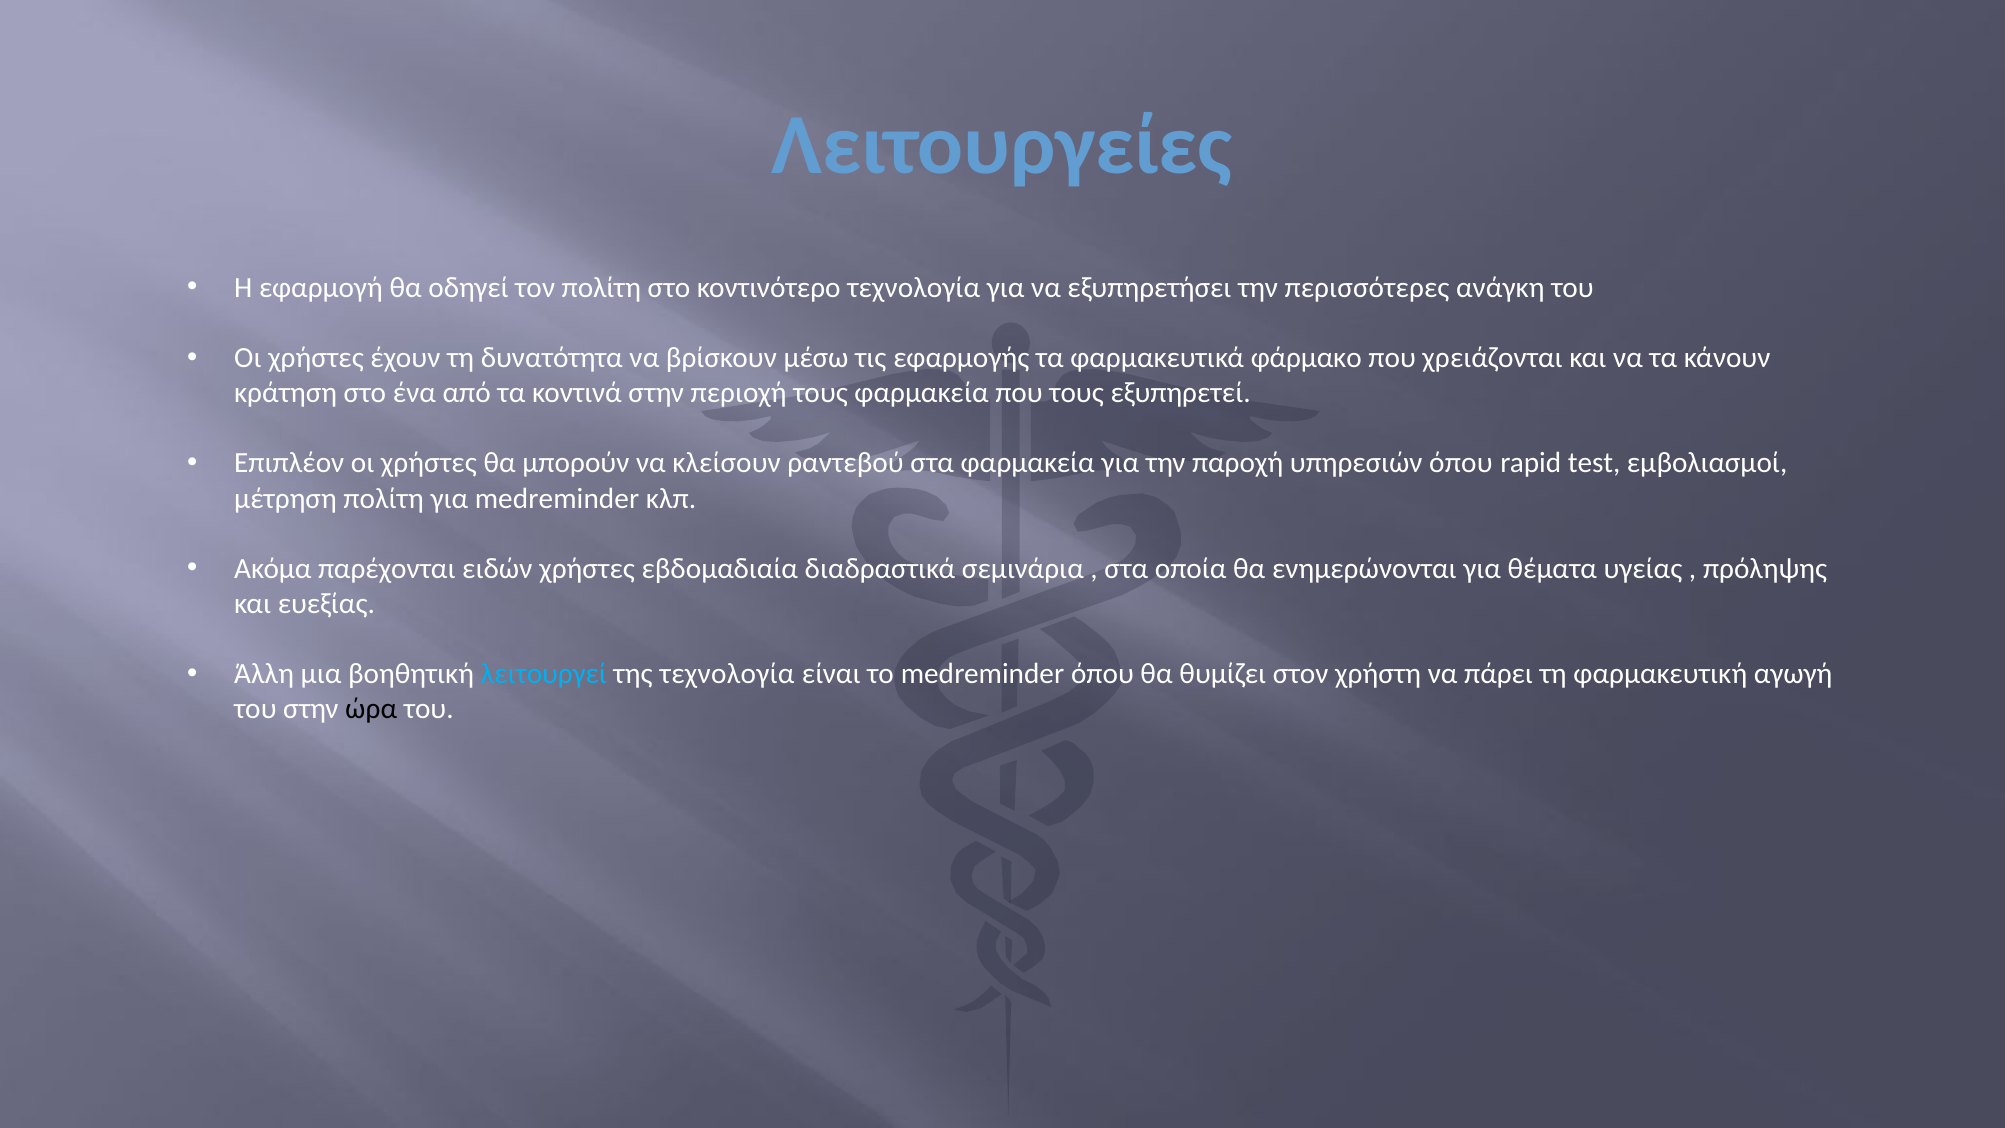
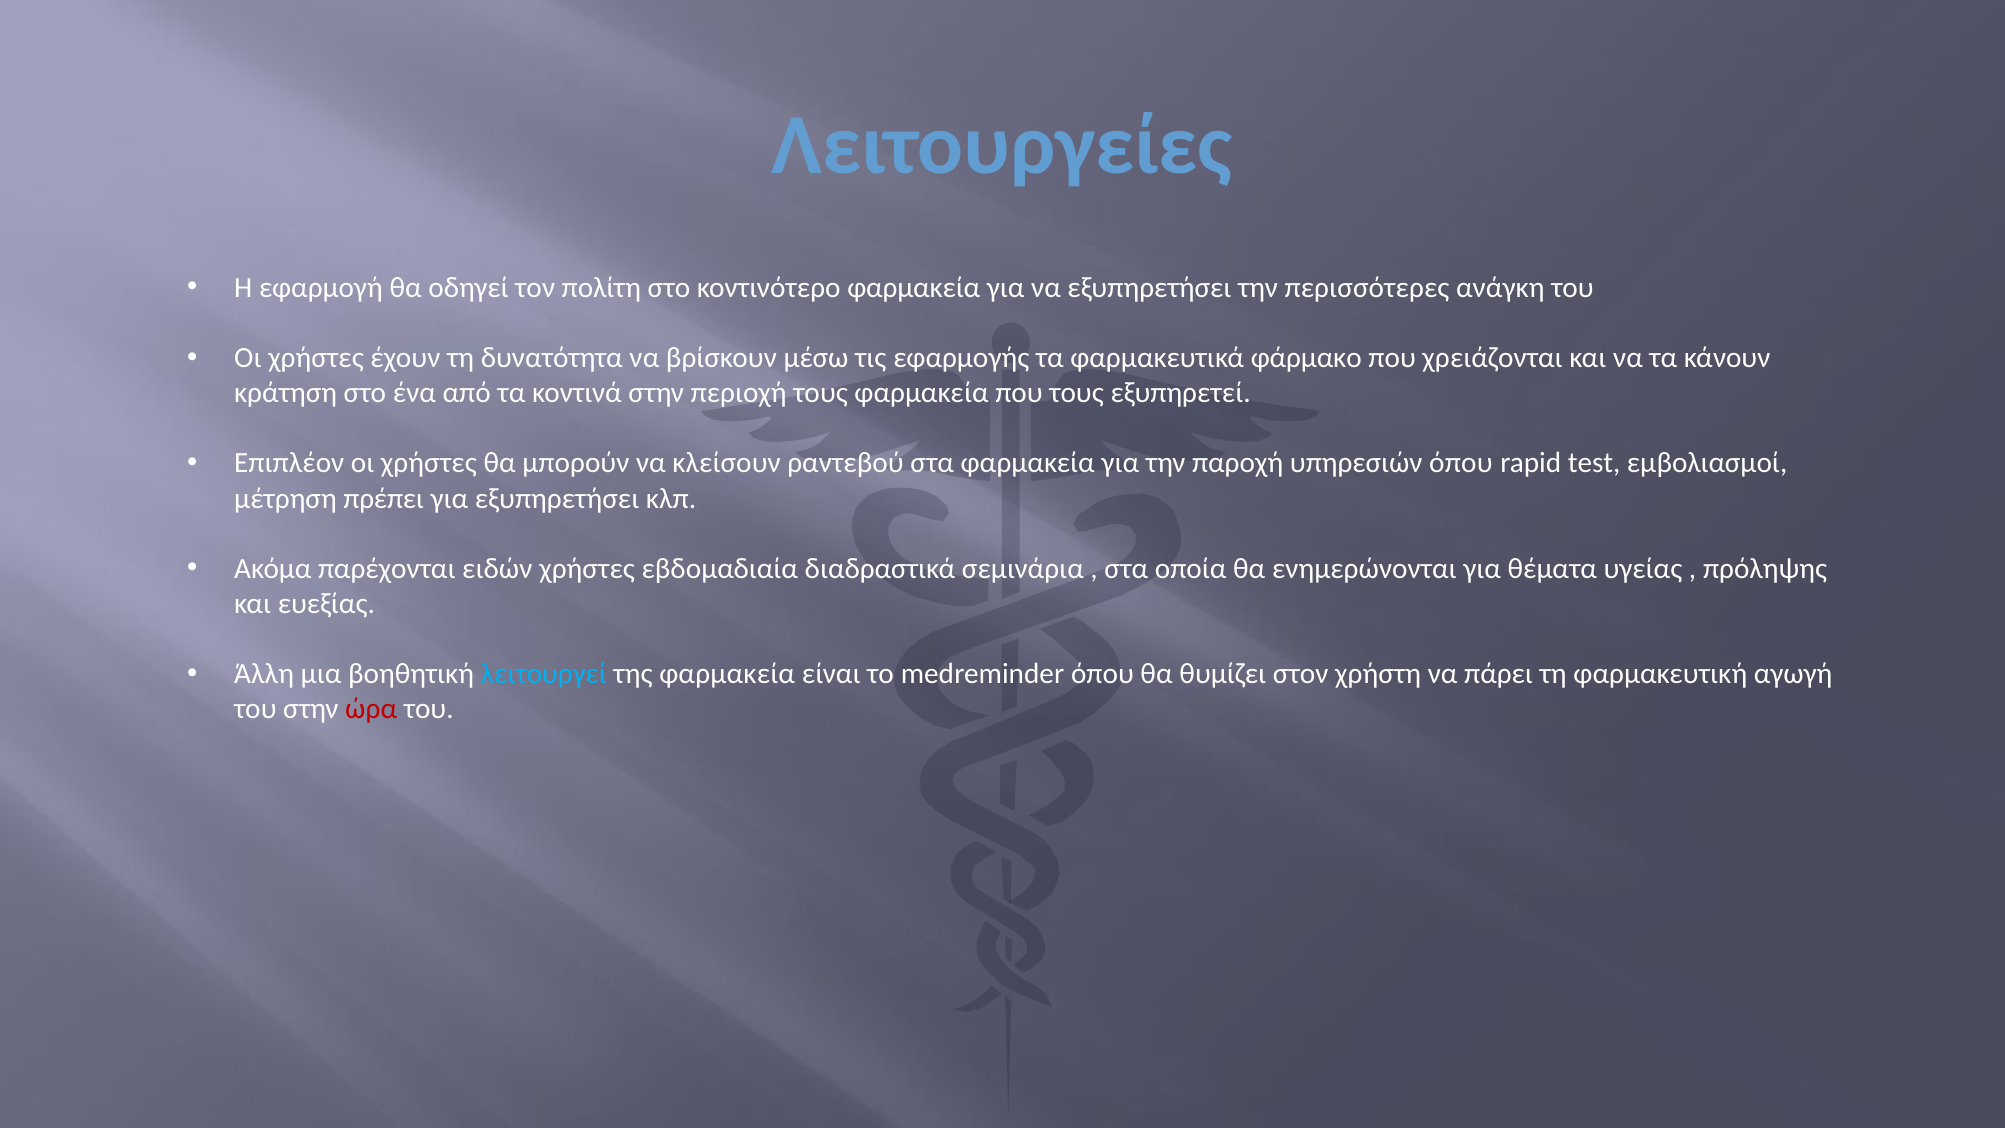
κοντινότερο τεχνολογία: τεχνολογία -> φαρμακεία (914, 288)
μέτρηση πολίτη: πολίτη -> πρέπει (384, 498)
για medreminder: medreminder -> εξυπηρετήσει (557, 498)
της τεχνολογία: τεχνολογία -> φαρμακεία (727, 674)
ώρα colour: black -> red (371, 709)
